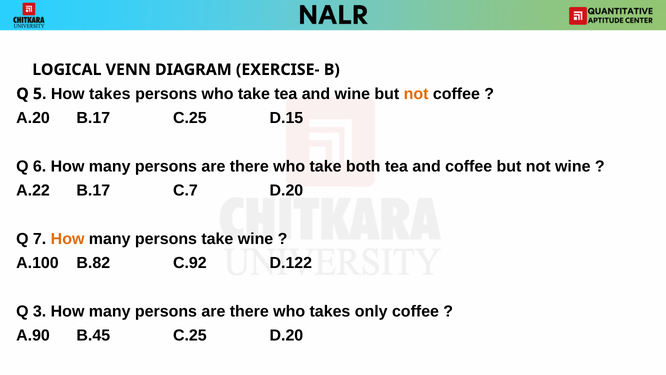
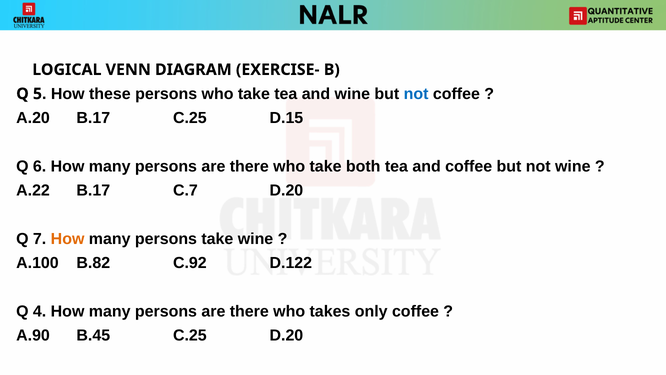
How takes: takes -> these (110, 94)
not colour: orange -> blue (416, 94)
3: 3 -> 4 (40, 311)
